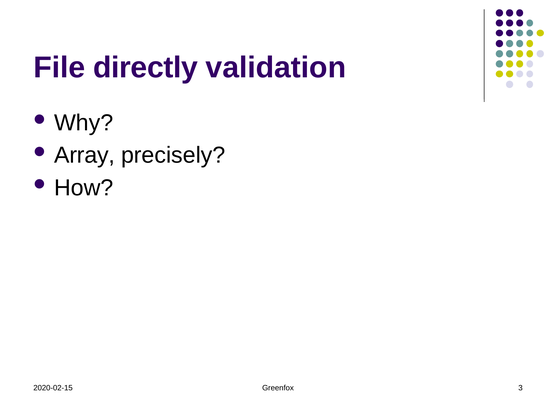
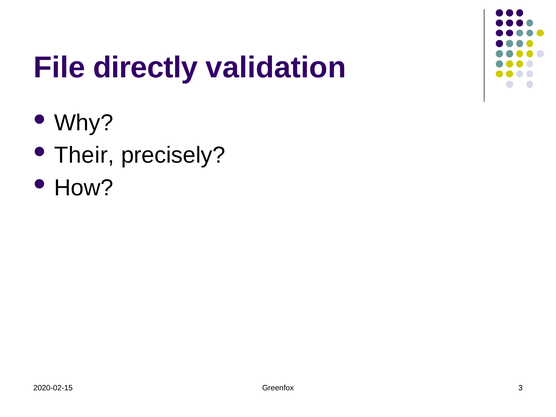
Array: Array -> Their (84, 155)
